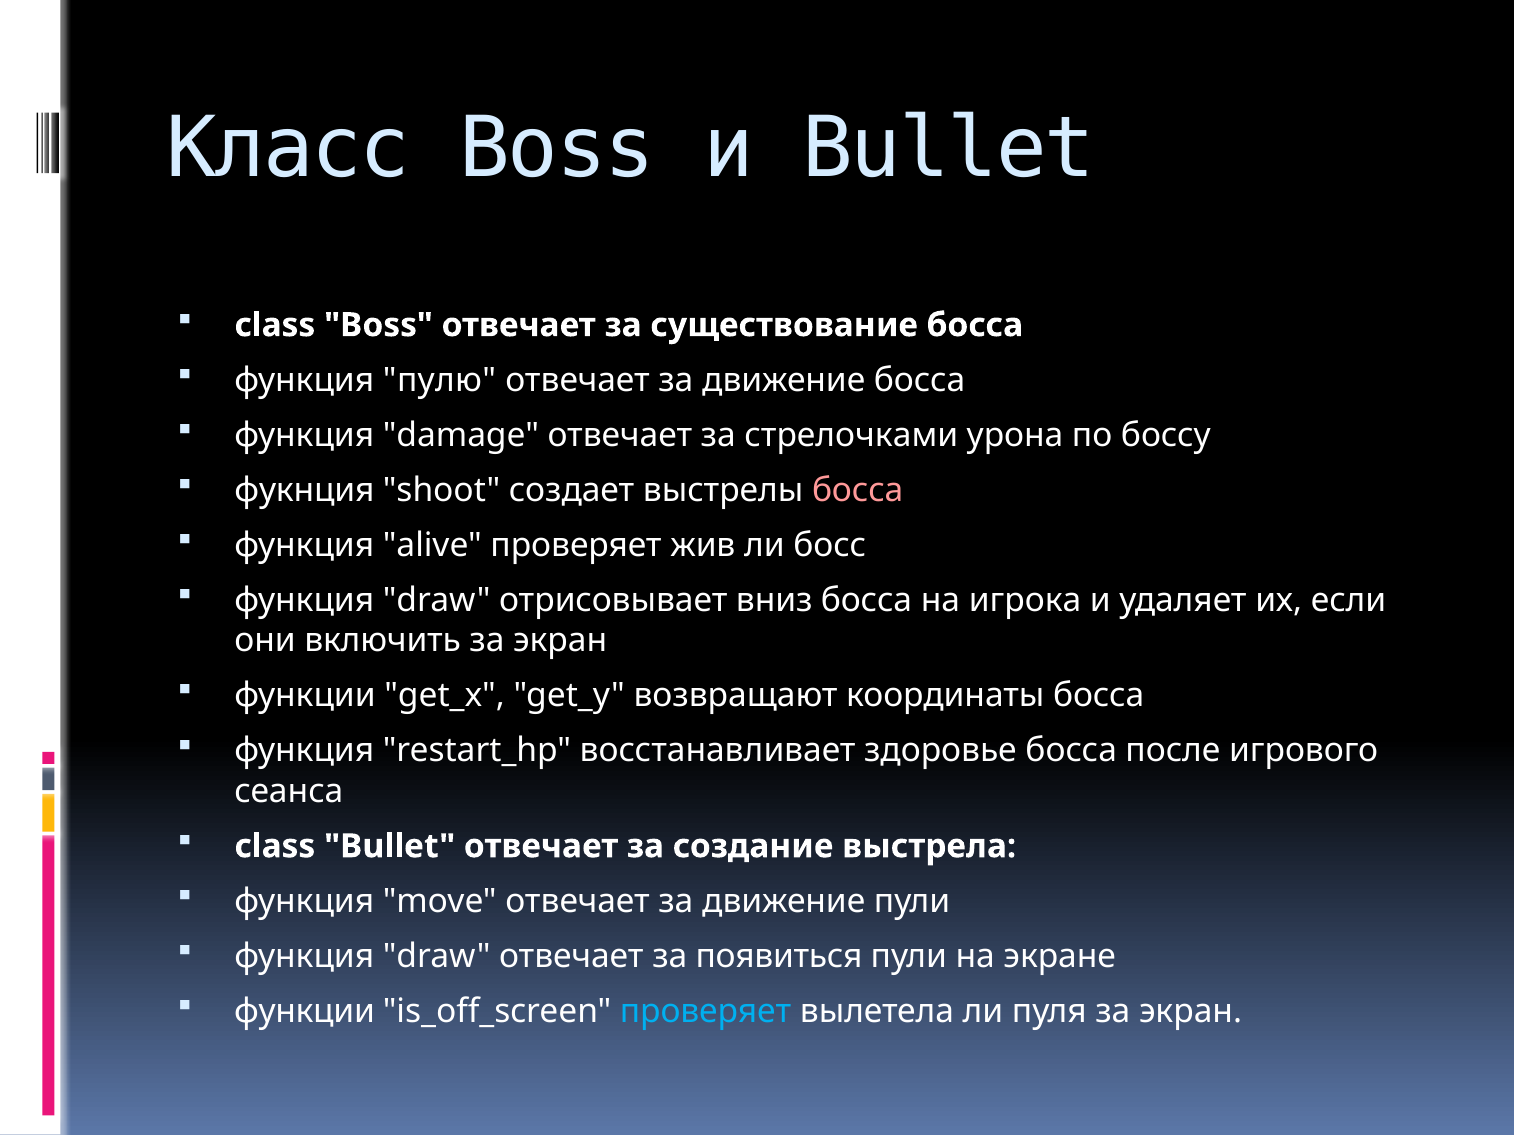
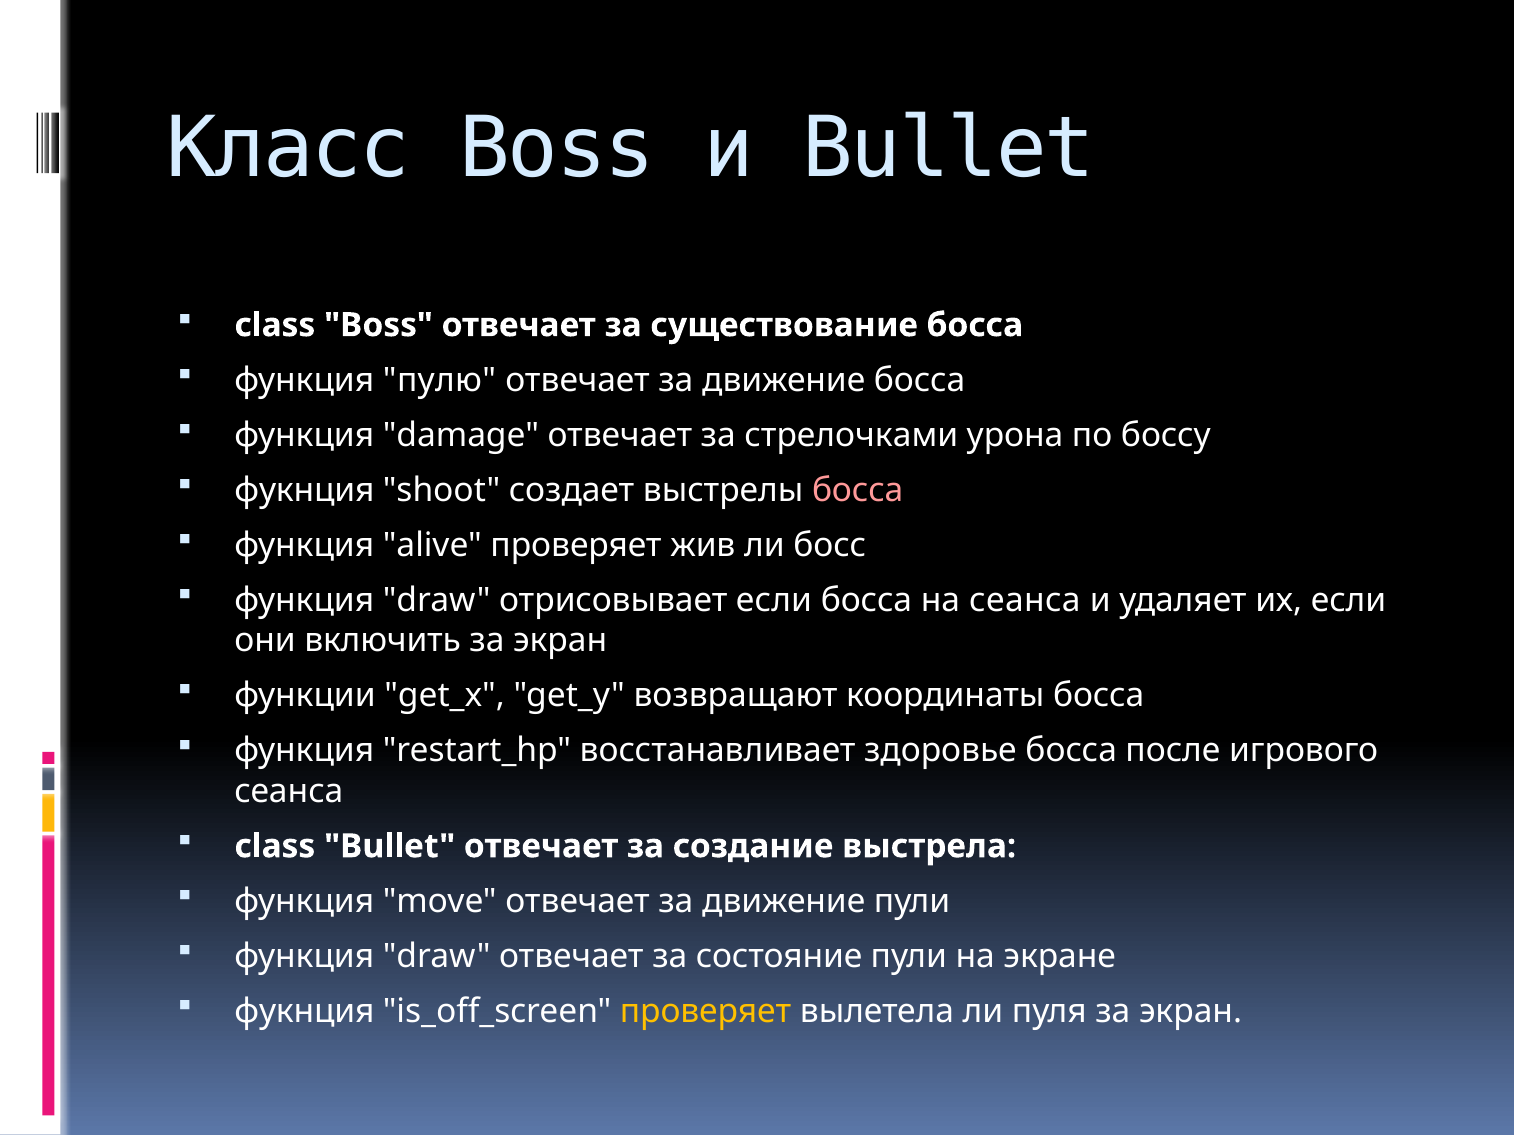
отрисовывает вниз: вниз -> если (774, 601)
на игрока: игрока -> сеанса (1025, 601)
появиться: появиться -> состояние (779, 957)
функции: функции -> фукнция (304, 1012)
проверяет colour: light blue -> yellow (706, 1012)
